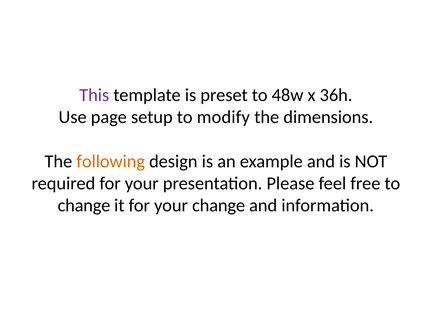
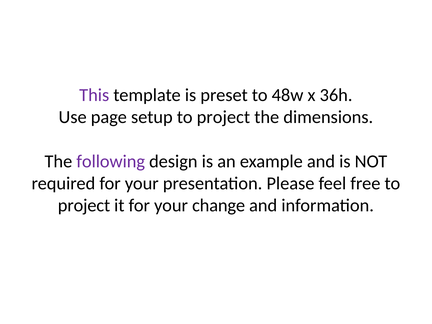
setup to modify: modify -> project (223, 117)
following colour: orange -> purple (111, 161)
change: change -> project (84, 205)
